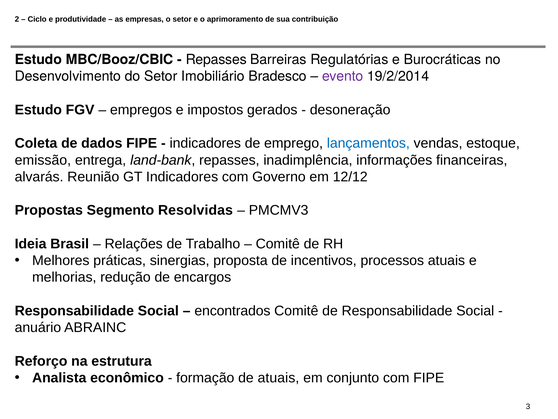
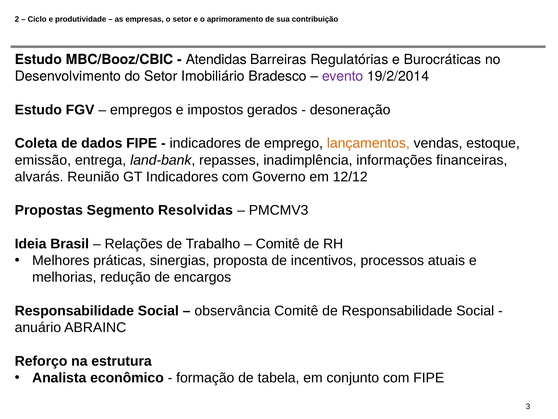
Repasses: Repasses -> Atendidas (216, 59)
lançamentos colour: blue -> orange (368, 143)
encontrados: encontrados -> observância (232, 311)
de atuais: atuais -> tabela (278, 377)
